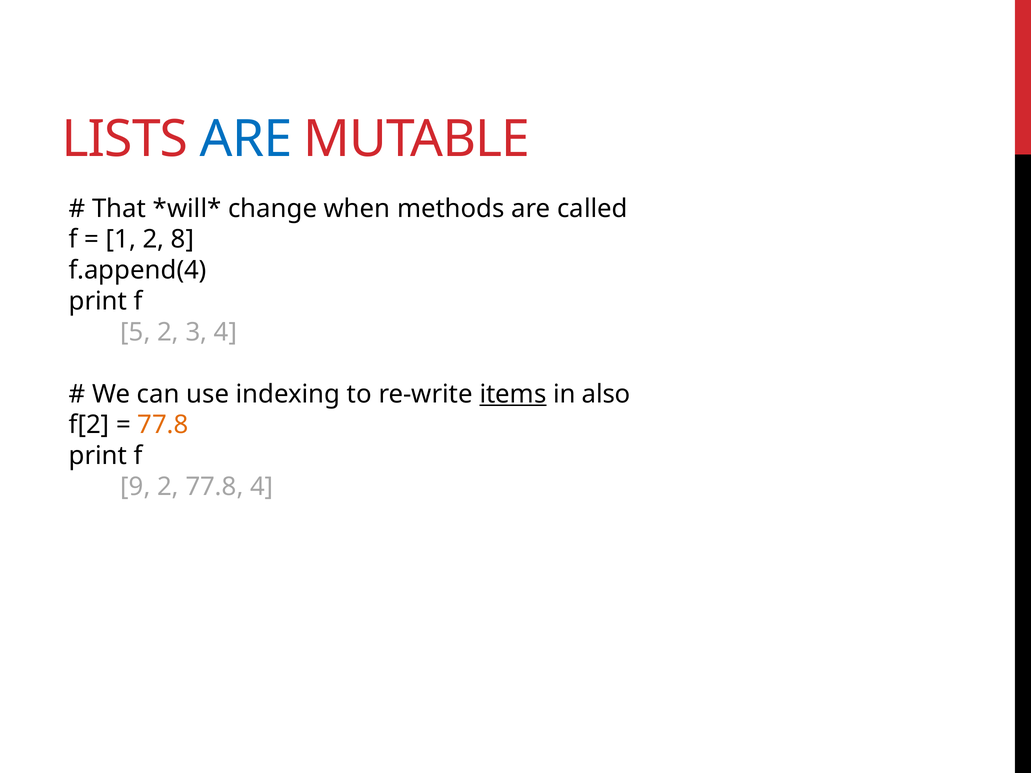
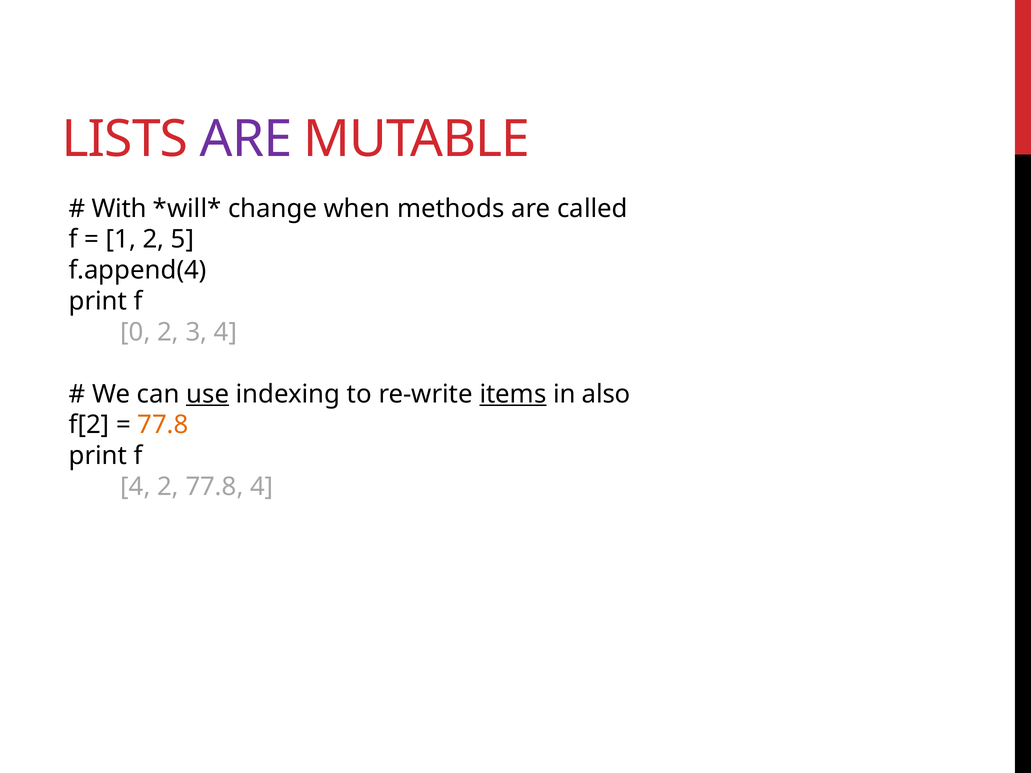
ARE colour: blue -> purple (246, 139)
That: That -> With (119, 209)
8: 8 -> 5 (183, 240)
5: 5 -> 0 (136, 332)
use underline: none -> present (208, 394)
9: 9 -> 4 (136, 487)
